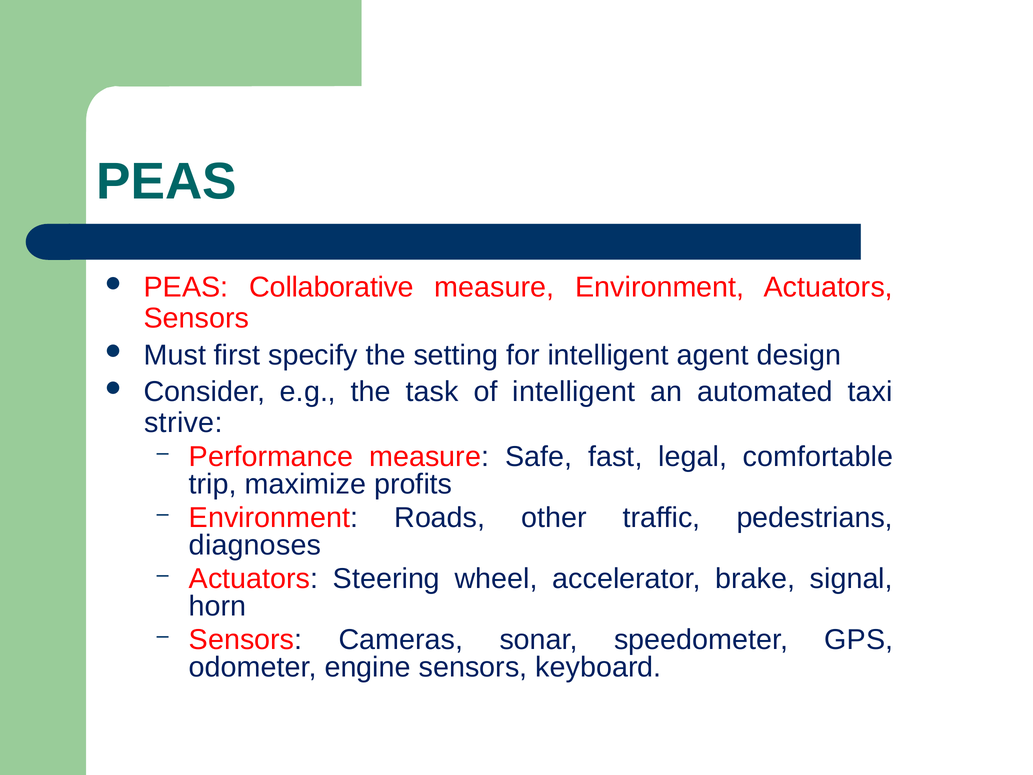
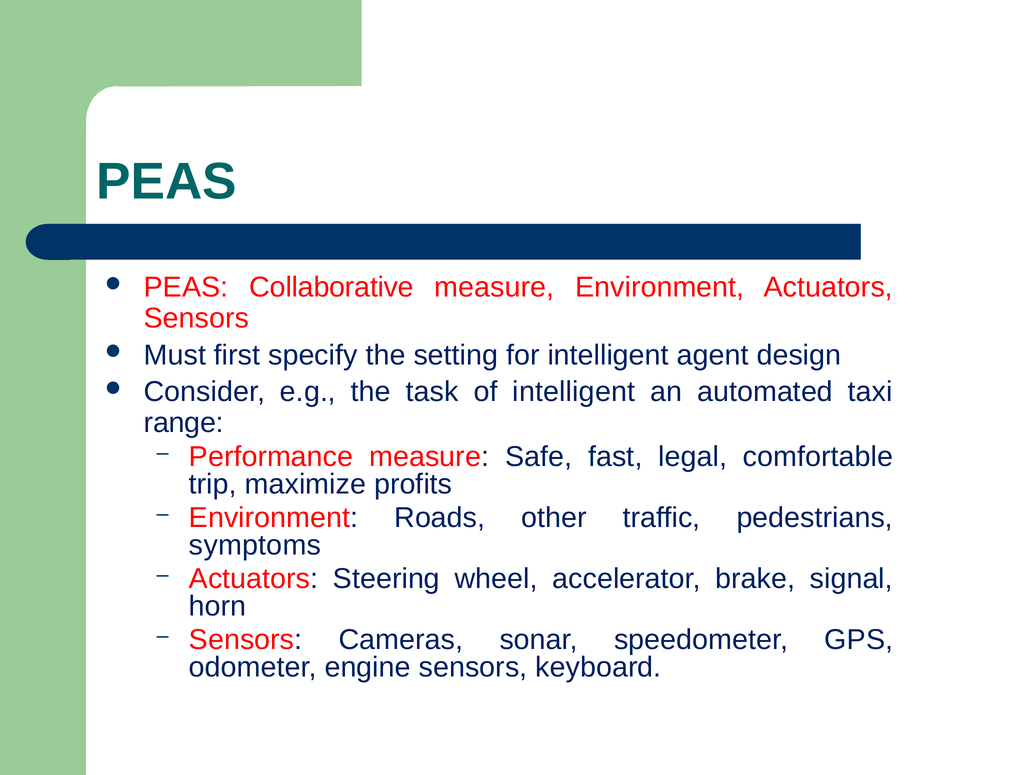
strive: strive -> range (184, 423)
diagnoses: diagnoses -> symptoms (255, 545)
